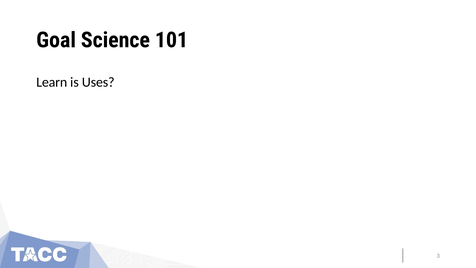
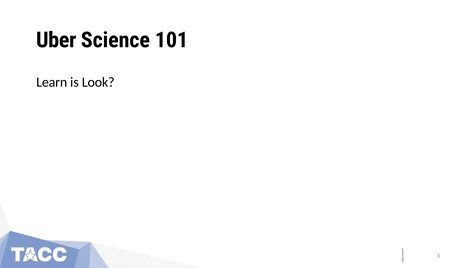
Goal: Goal -> Uber (56, 40)
Uses: Uses -> Look (98, 82)
